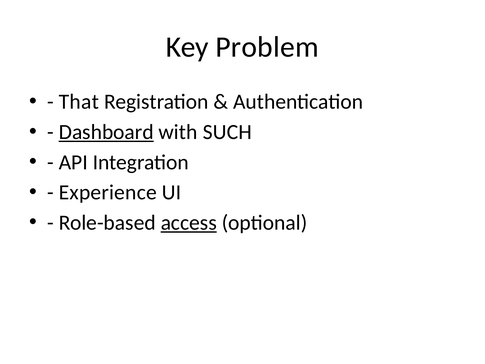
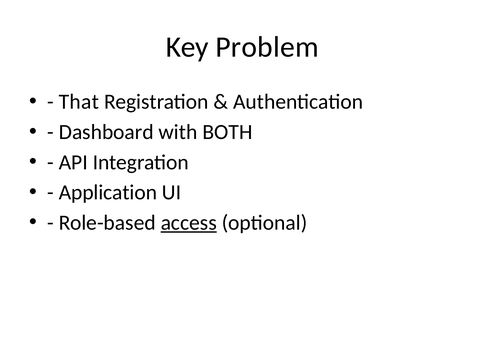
Dashboard underline: present -> none (106, 132)
SUCH: SUCH -> BOTH (227, 132)
Experience: Experience -> Application (108, 192)
